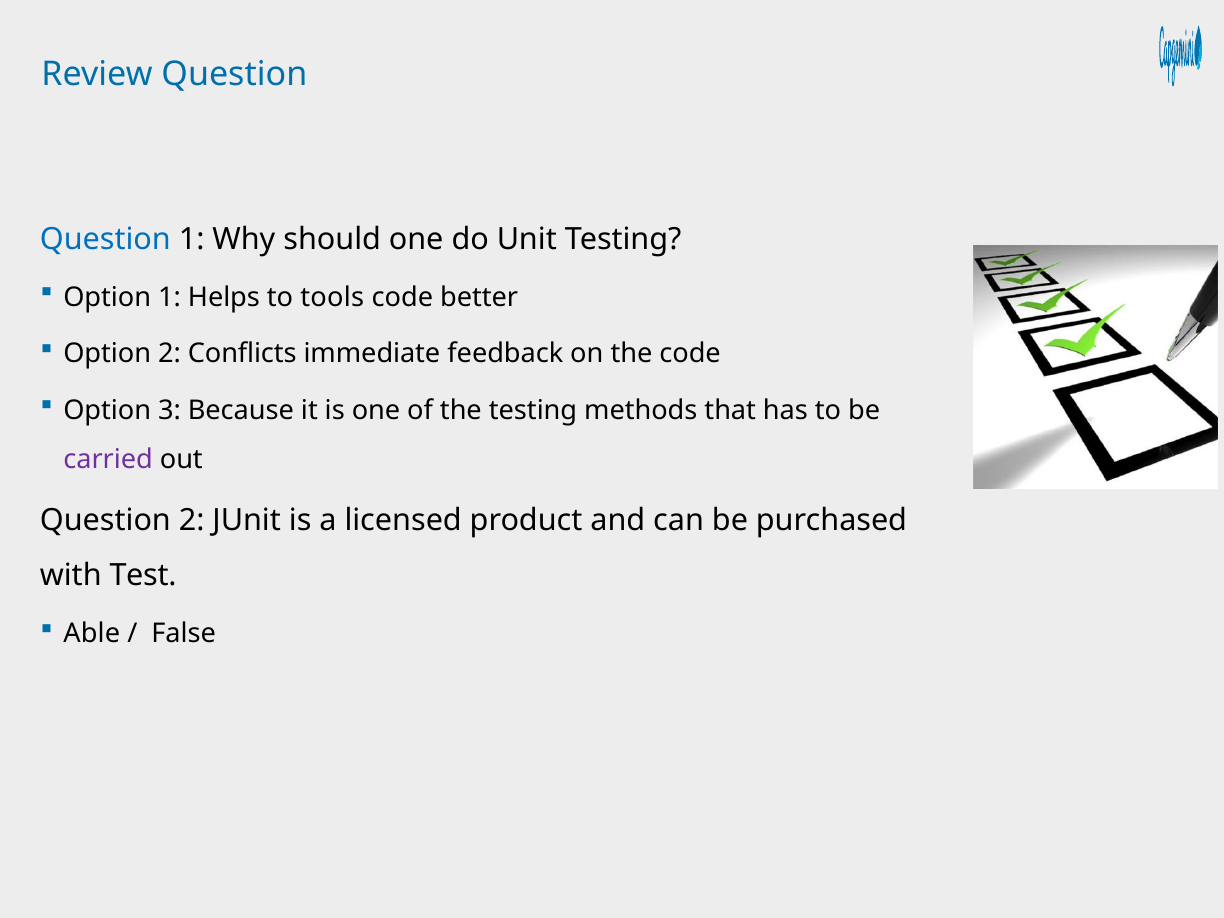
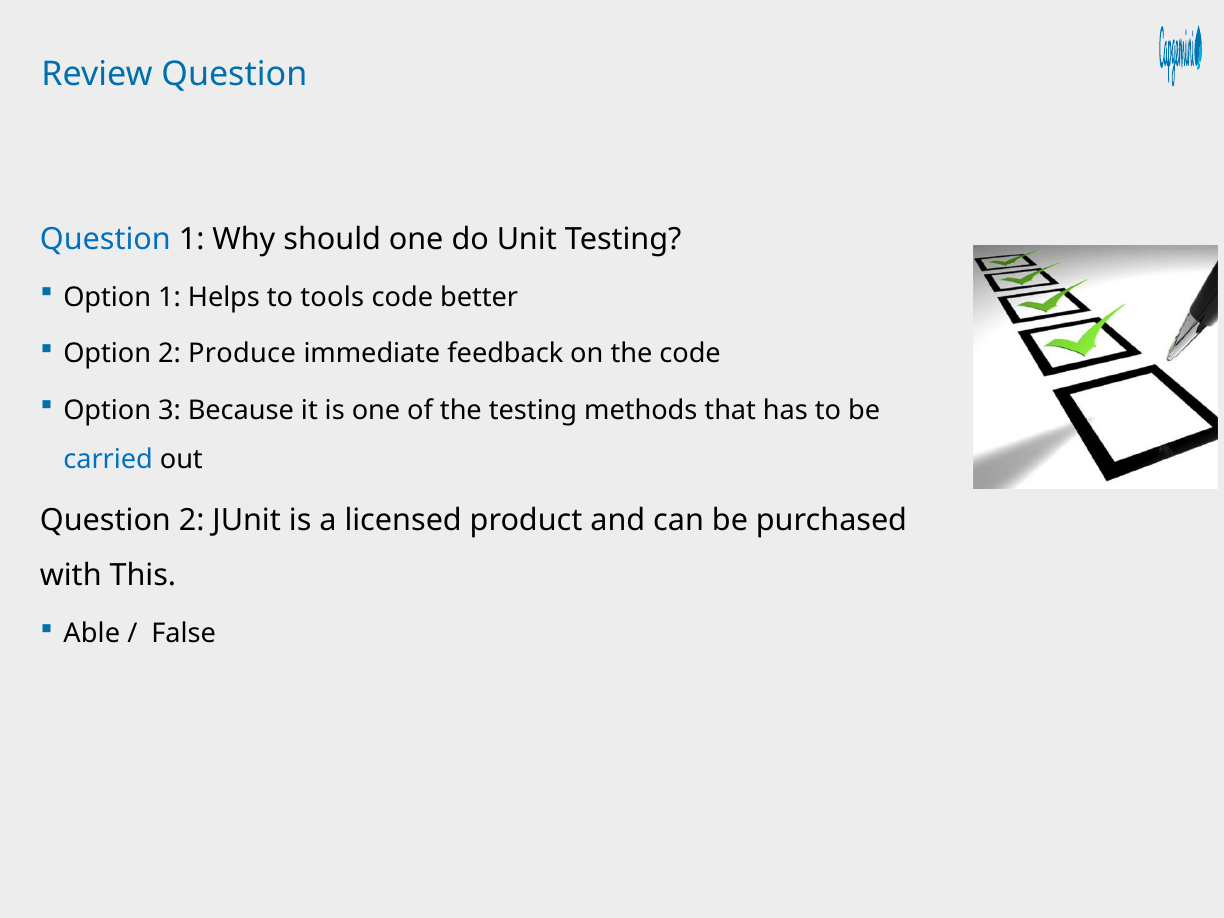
Conflicts: Conflicts -> Produce (242, 354)
carried colour: purple -> blue (108, 459)
Test: Test -> This (143, 575)
